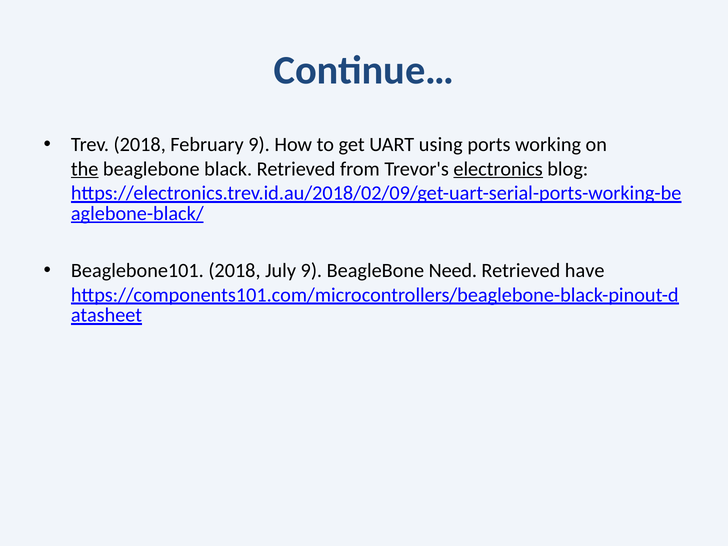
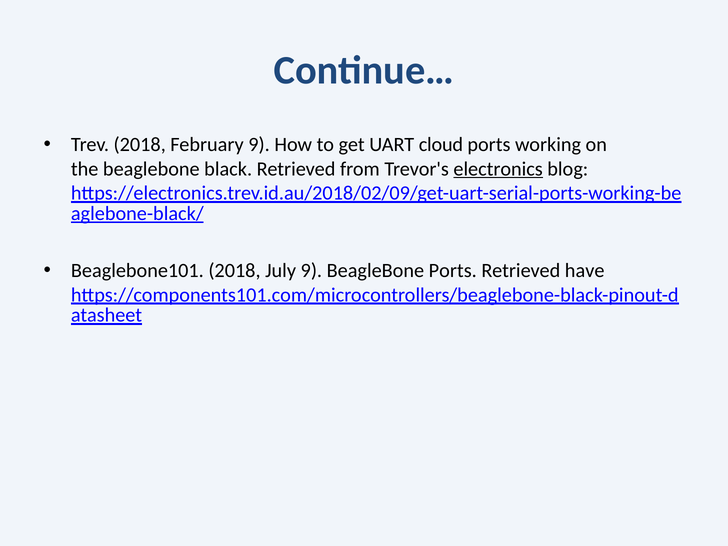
using: using -> cloud (441, 145)
the underline: present -> none (85, 169)
BeagleBone Need: Need -> Ports (453, 271)
